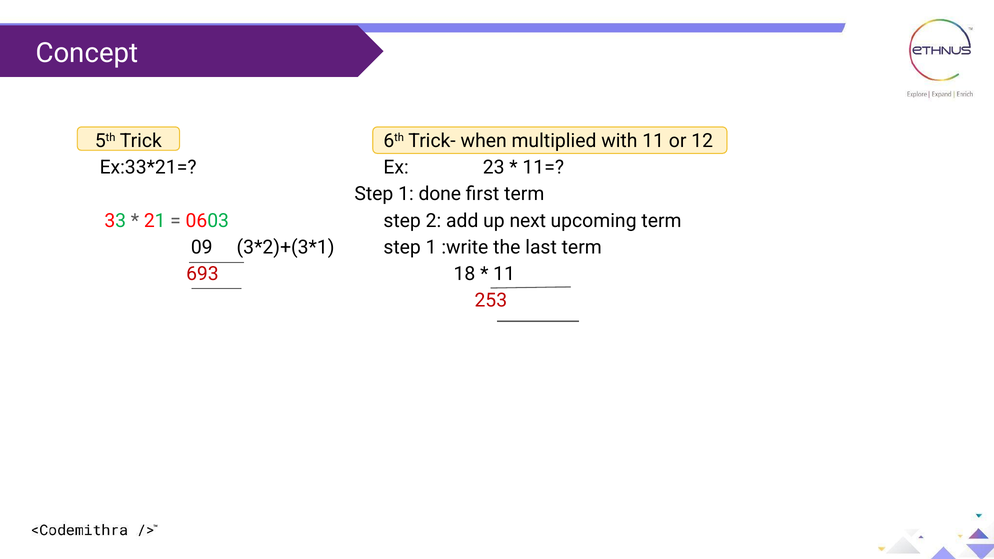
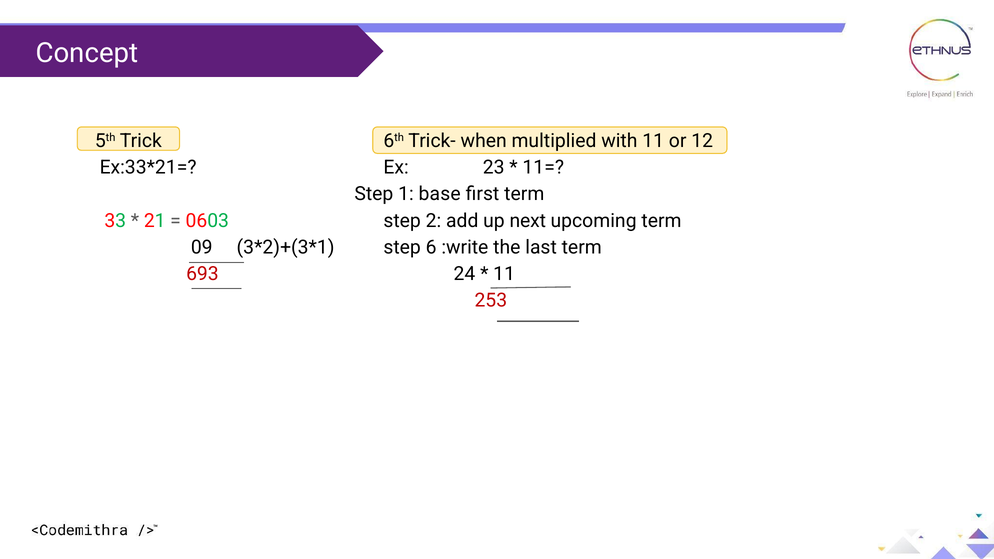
done: done -> base (440, 194)
1: 1 -> 6 (431, 247)
18: 18 -> 24 (464, 274)
